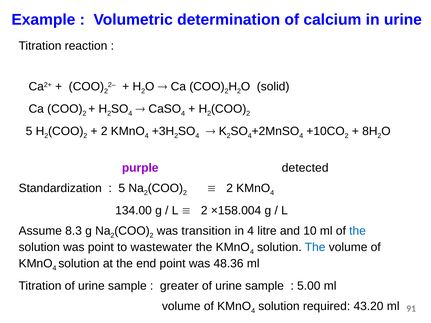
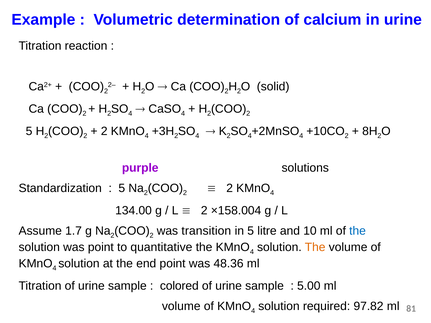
detected: detected -> solutions (305, 168)
8.3: 8.3 -> 1.7 (74, 231)
in 4: 4 -> 5 (251, 231)
wastewater: wastewater -> quantitative (161, 248)
The colour: blue -> orange (315, 248)
greater: greater -> colored (179, 286)
43.20: 43.20 -> 97.82 (368, 307)
91: 91 -> 81 (411, 309)
